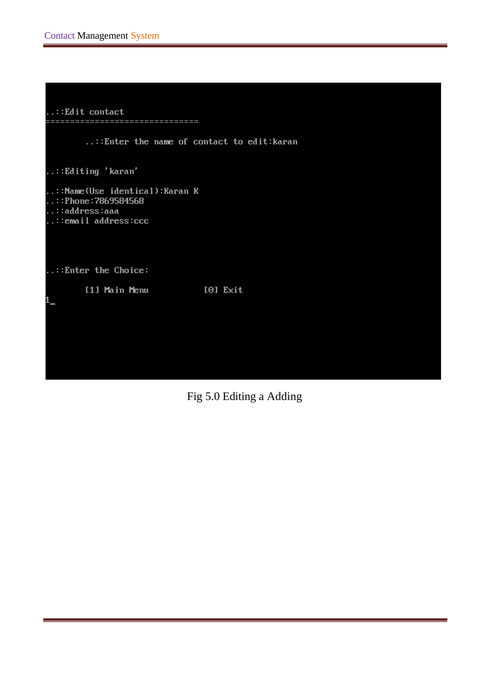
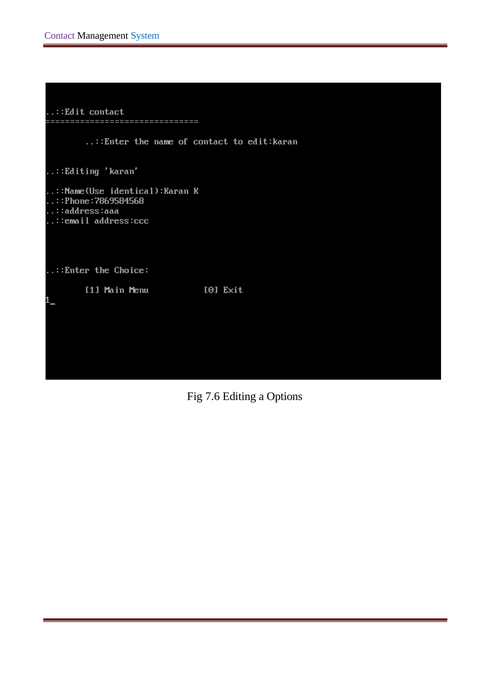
System colour: orange -> blue (145, 35)
5.0: 5.0 -> 7.6 (213, 396)
Adding: Adding -> Options (285, 396)
